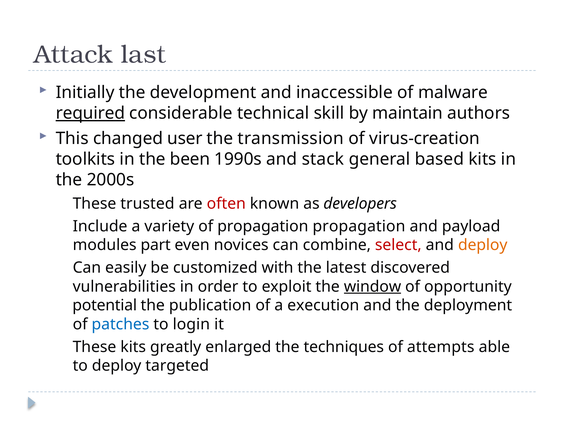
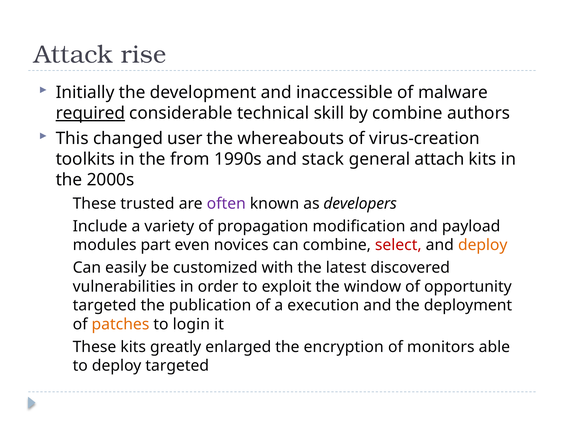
last: last -> rise (144, 54)
by maintain: maintain -> combine (407, 113)
transmission: transmission -> whereabouts (291, 139)
been: been -> from (190, 159)
based: based -> attach (440, 159)
often colour: red -> purple (226, 204)
propagation propagation: propagation -> modification (359, 226)
window underline: present -> none (373, 287)
potential: potential -> targeted (105, 305)
patches colour: blue -> orange (120, 324)
techniques: techniques -> encryption (344, 347)
attempts: attempts -> monitors (441, 347)
